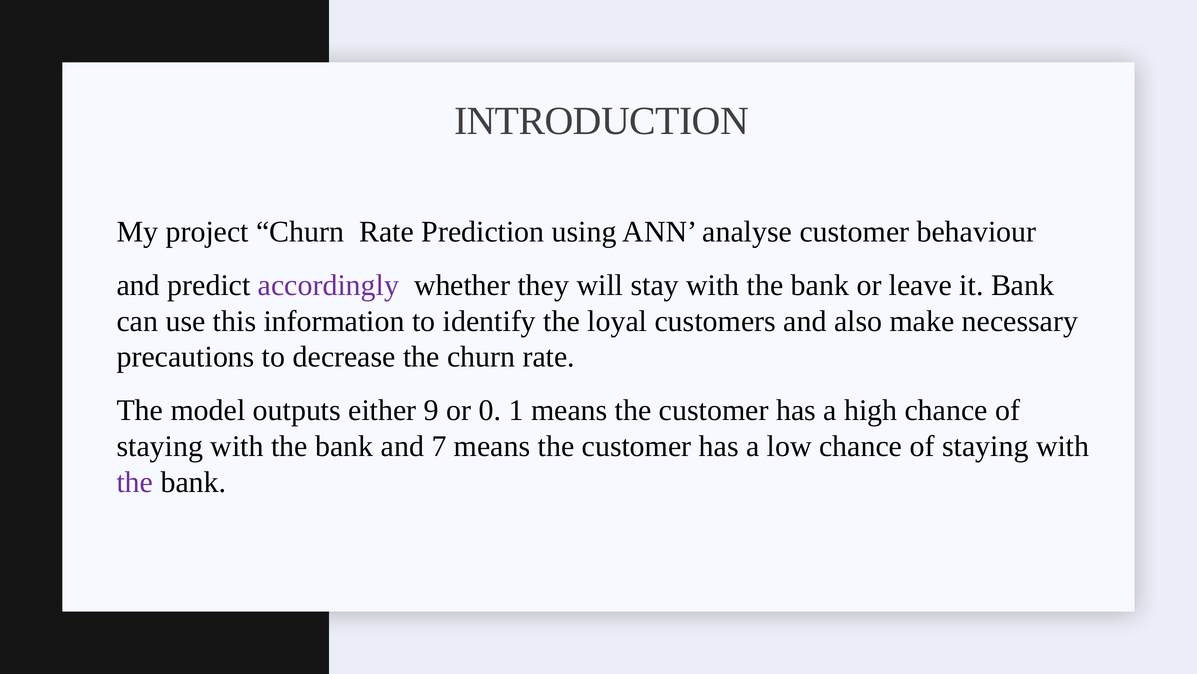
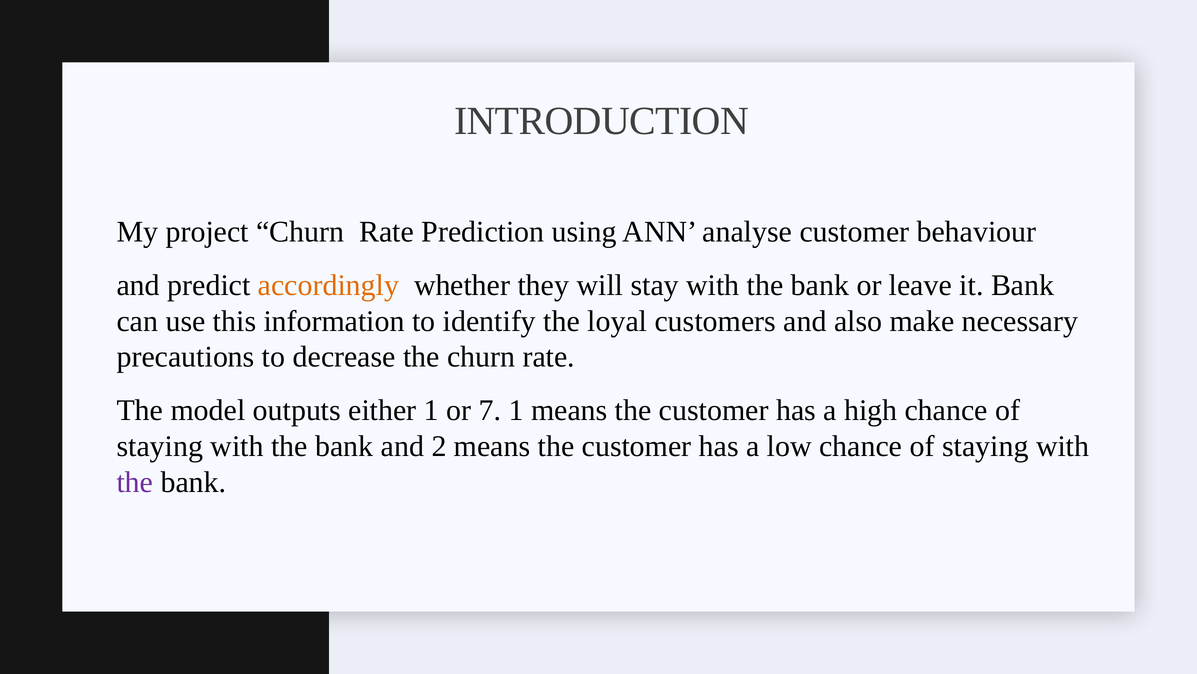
accordingly colour: purple -> orange (328, 285)
either 9: 9 -> 1 (431, 410)
0: 0 -> 7 (490, 410)
7: 7 -> 2 (439, 446)
